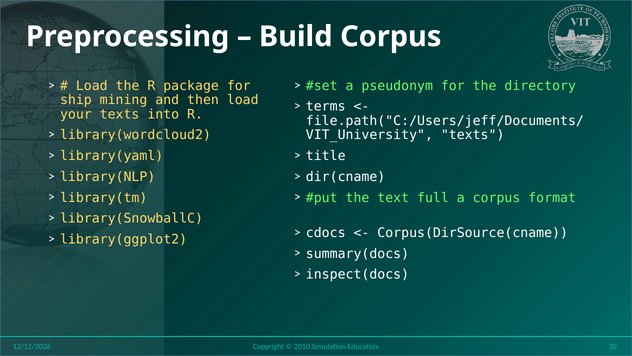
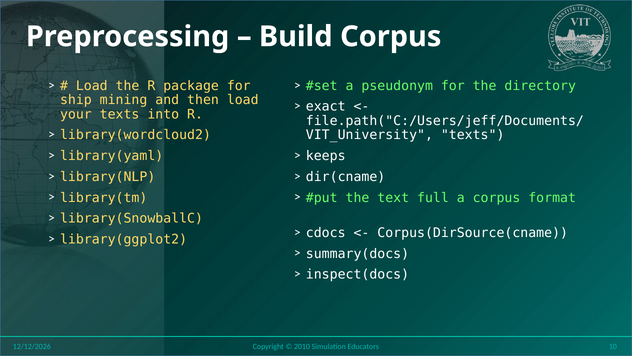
terms: terms -> exact (326, 106)
title: title -> keeps (326, 156)
